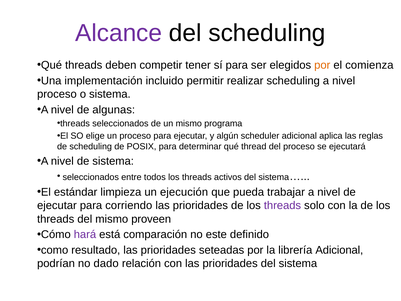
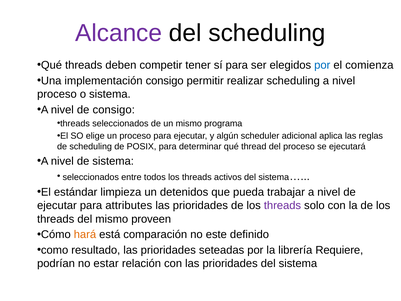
por colour: orange -> blue (322, 65)
implementación incluido: incluido -> consigo (165, 81)
de algunas: algunas -> consigo (114, 110)
ejecución: ejecución -> detenidos (184, 192)
corriendo: corriendo -> attributes (129, 205)
hará colour: purple -> orange (85, 234)
librería Adicional: Adicional -> Requiere (339, 250)
dado: dado -> estar (106, 263)
